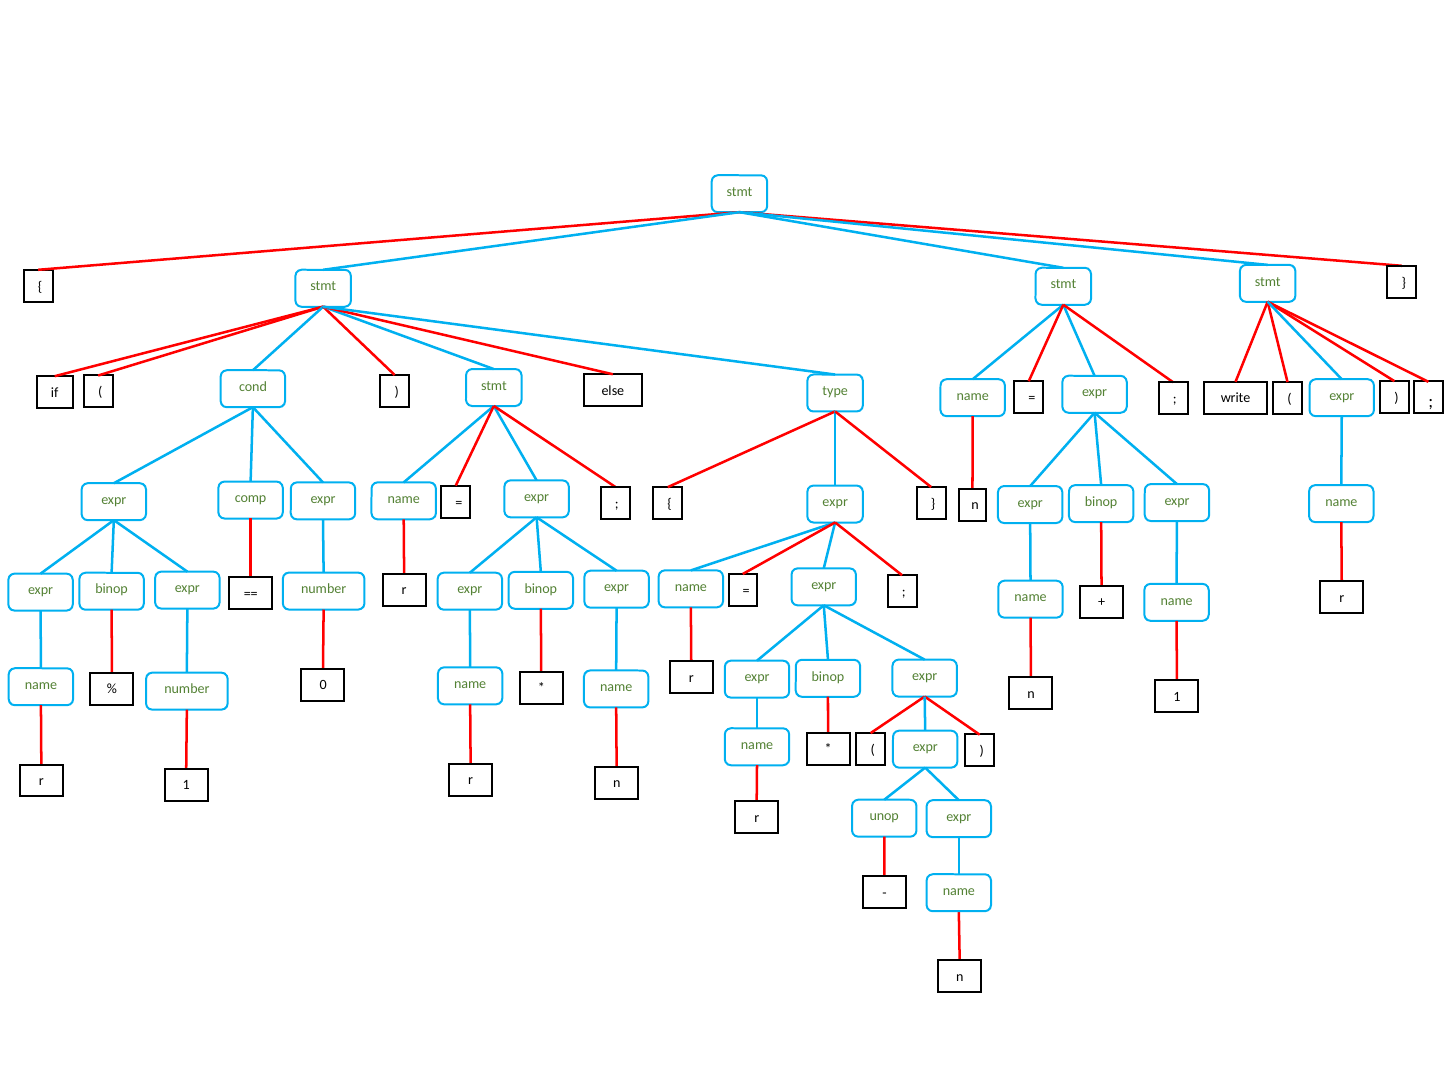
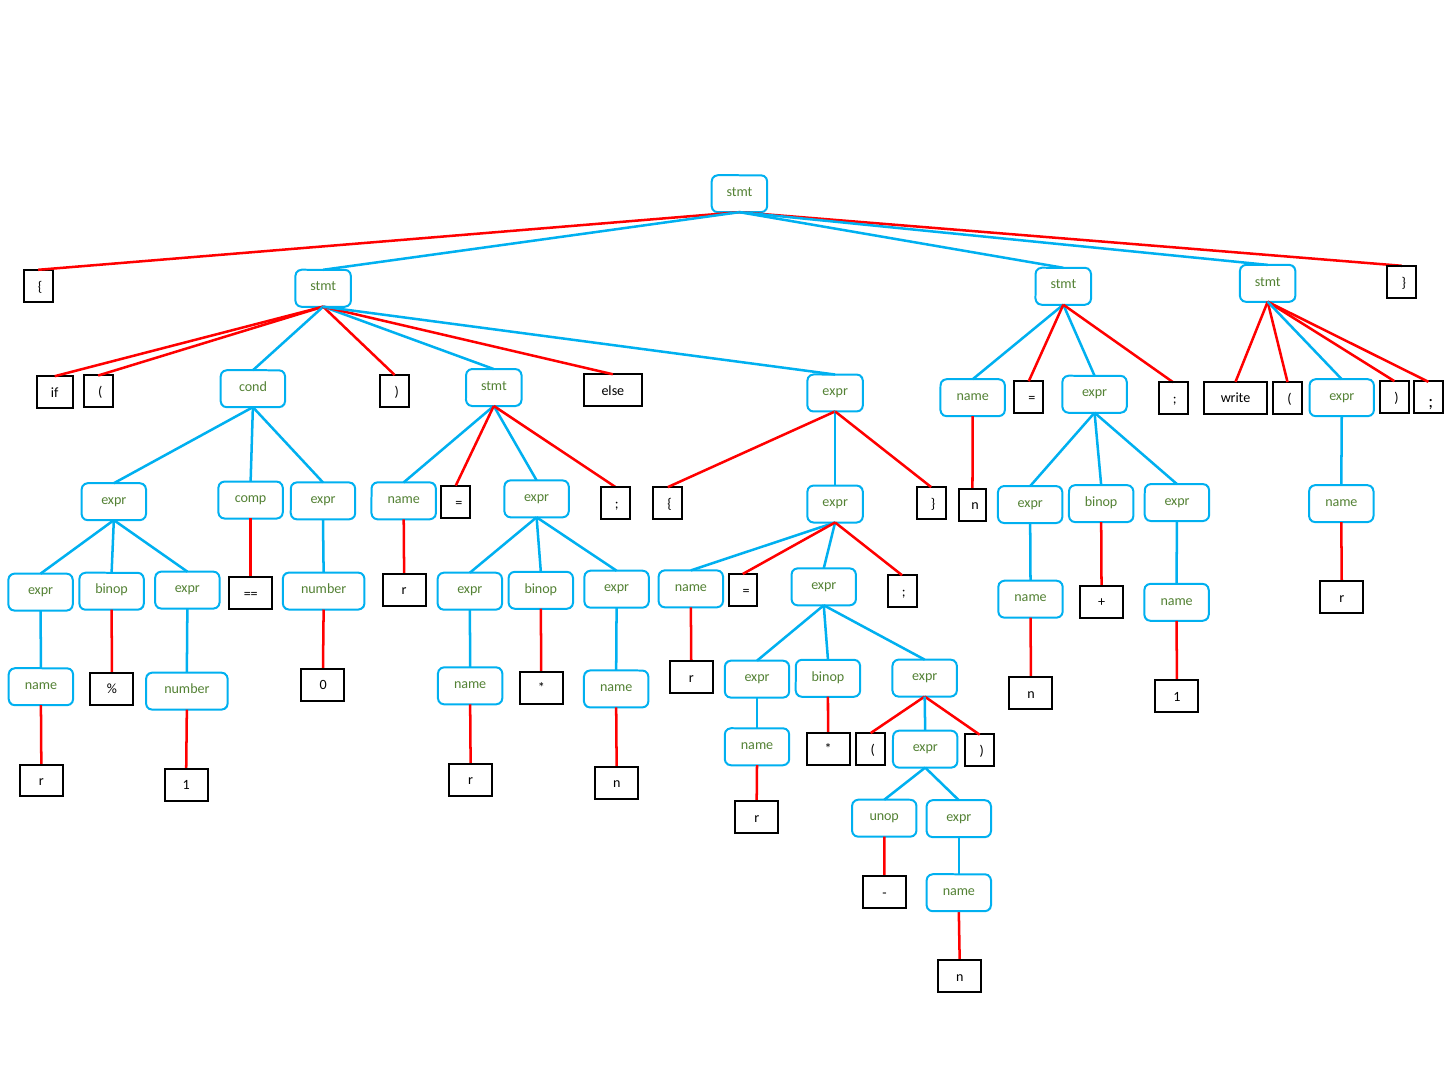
else type: type -> expr (835, 391)
